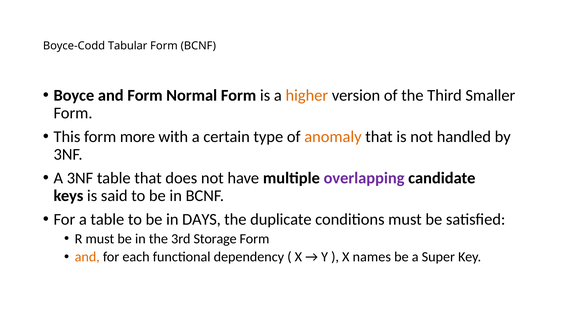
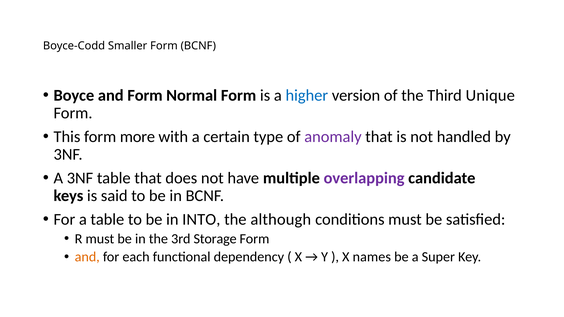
Tabular: Tabular -> Smaller (128, 46)
higher colour: orange -> blue (307, 95)
Smaller: Smaller -> Unique (490, 95)
anomaly colour: orange -> purple (333, 137)
DAYS: DAYS -> INTO (201, 220)
duplicate: duplicate -> although (281, 220)
